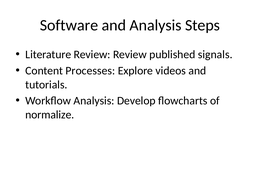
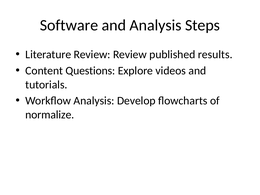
signals: signals -> results (215, 55)
Processes: Processes -> Questions (90, 71)
